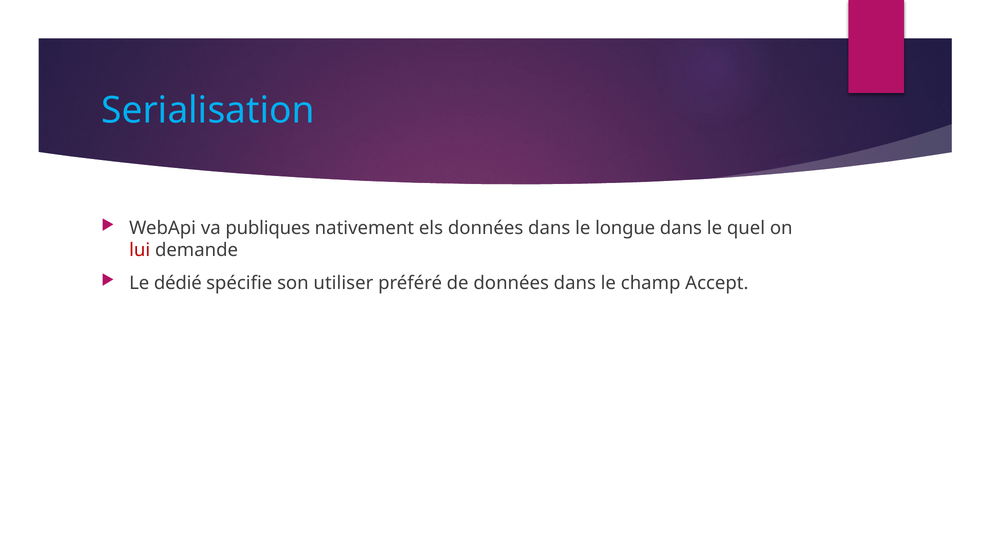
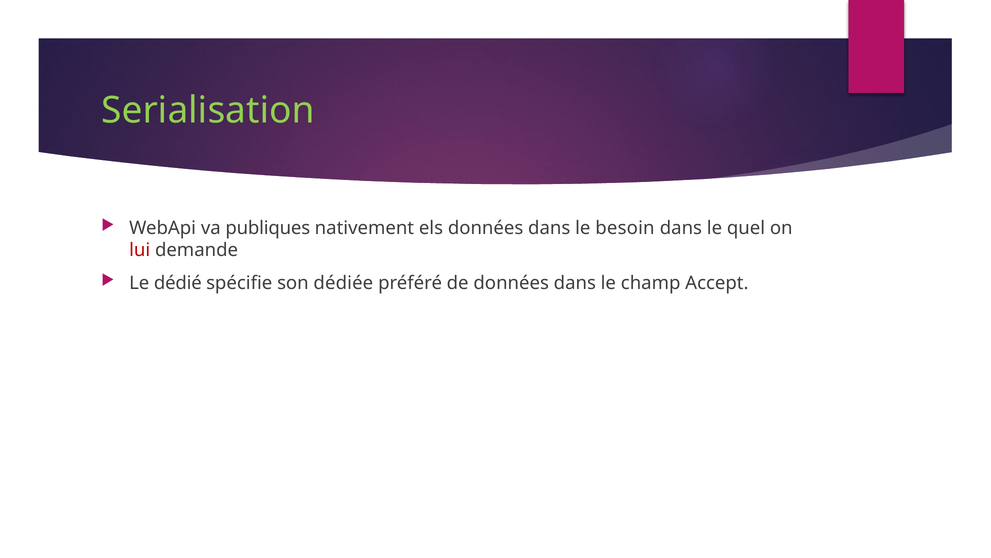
Serialisation colour: light blue -> light green (208, 110)
longue: longue -> besoin (625, 228)
utiliser: utiliser -> dédiée (343, 283)
